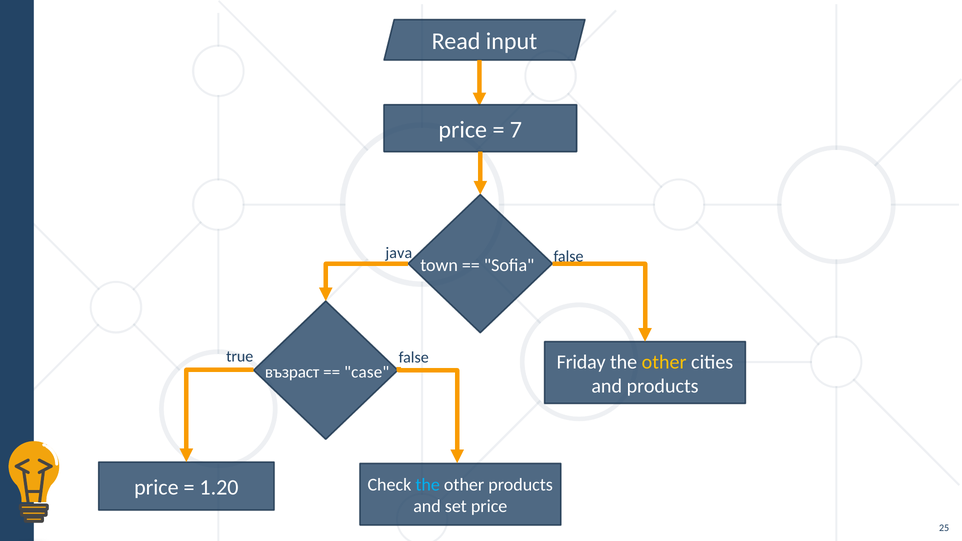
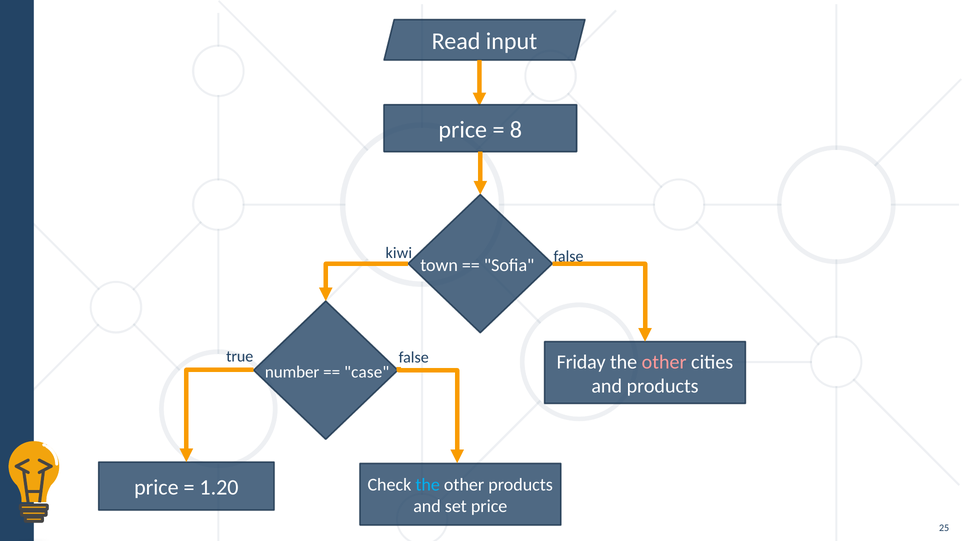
7: 7 -> 8 (516, 130)
java: java -> kiwi (399, 253)
other colour: yellow -> pink (664, 362)
възраст: възраст -> number (292, 372)
